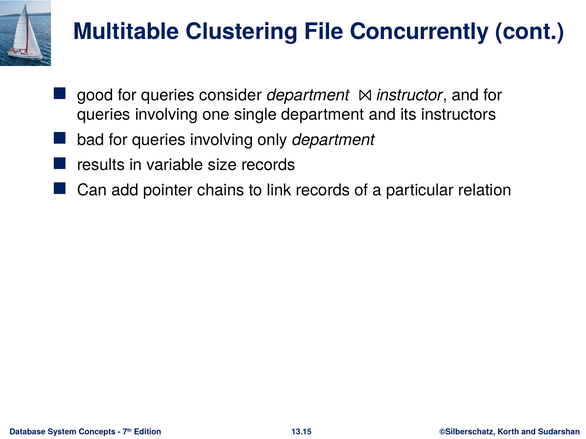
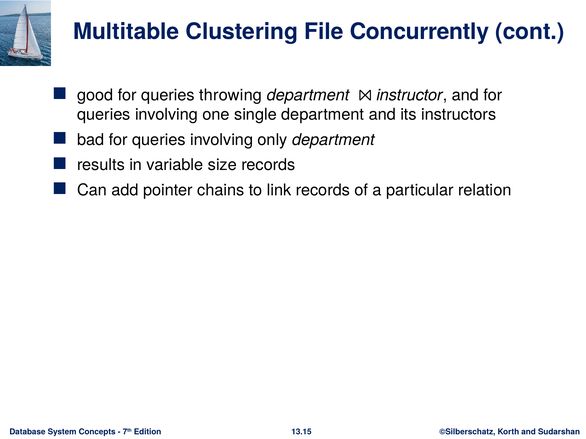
consider: consider -> throwing (231, 95)
